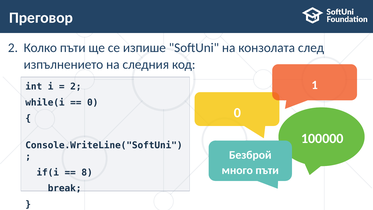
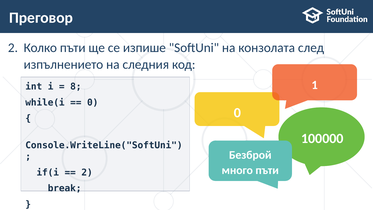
2: 2 -> 8 (76, 87)
8: 8 -> 2 (87, 172)
